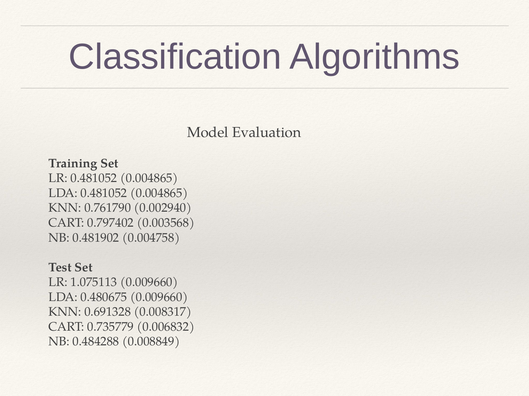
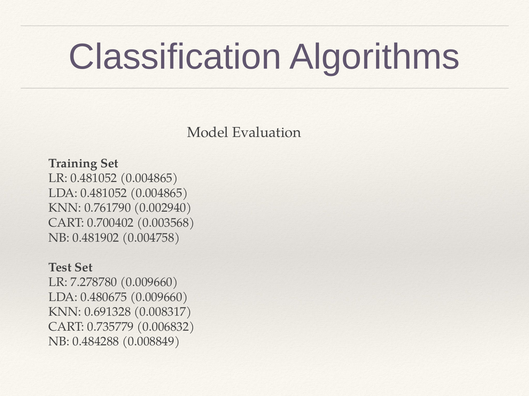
0.797402: 0.797402 -> 0.700402 (111, 223)
1.075113: 1.075113 -> 7.278780 (94, 283)
